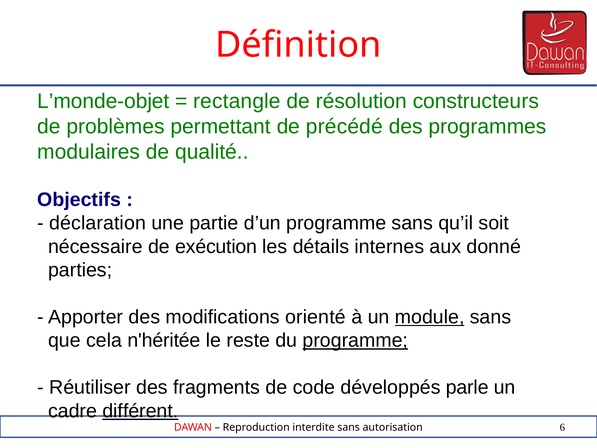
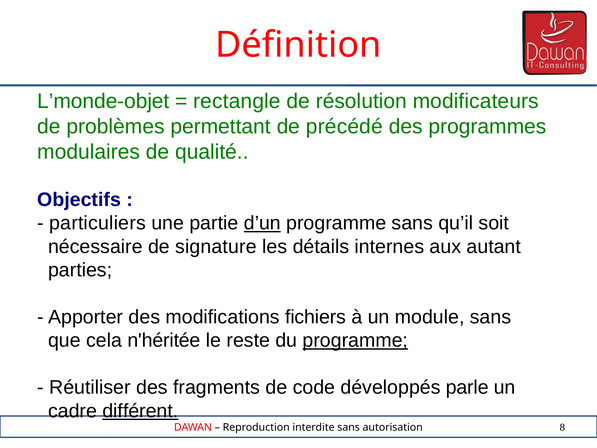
constructeurs: constructeurs -> modificateurs (476, 101)
déclaration: déclaration -> particuliers (98, 223)
d’un underline: none -> present (262, 223)
exécution: exécution -> signature (216, 246)
donné: donné -> autant (494, 246)
orienté: orienté -> fichiers (316, 317)
module underline: present -> none (430, 317)
6: 6 -> 8 (562, 427)
